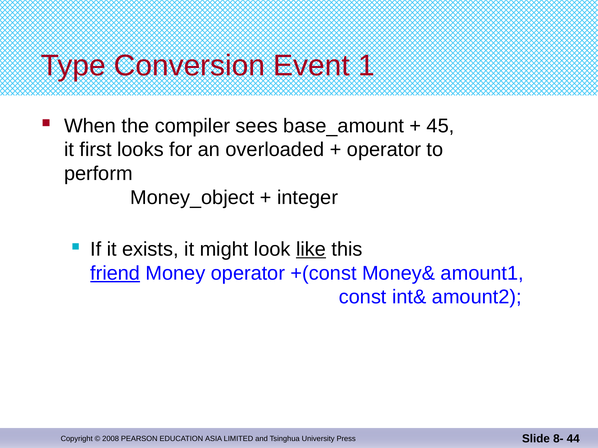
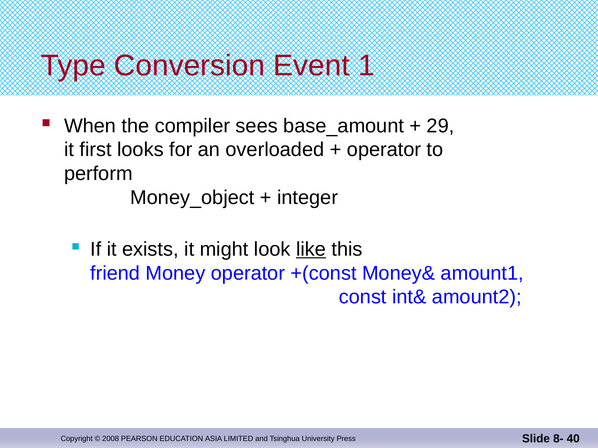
45: 45 -> 29 (441, 126)
friend underline: present -> none (115, 273)
44: 44 -> 40 (573, 439)
